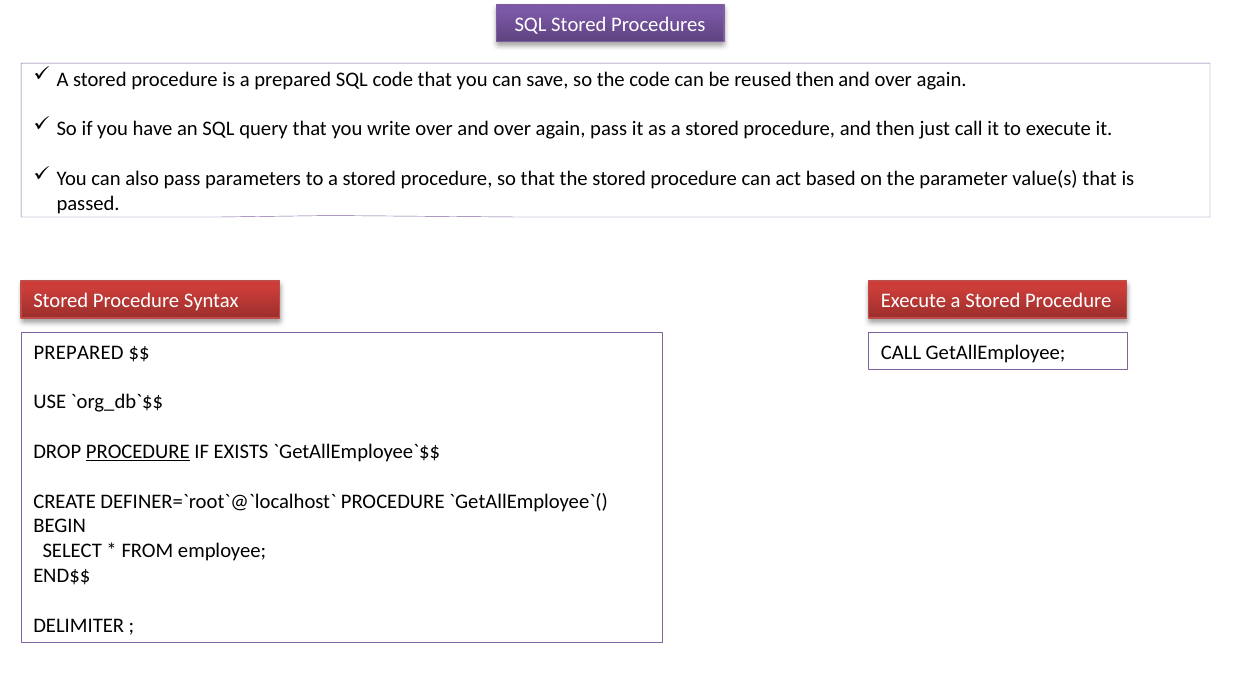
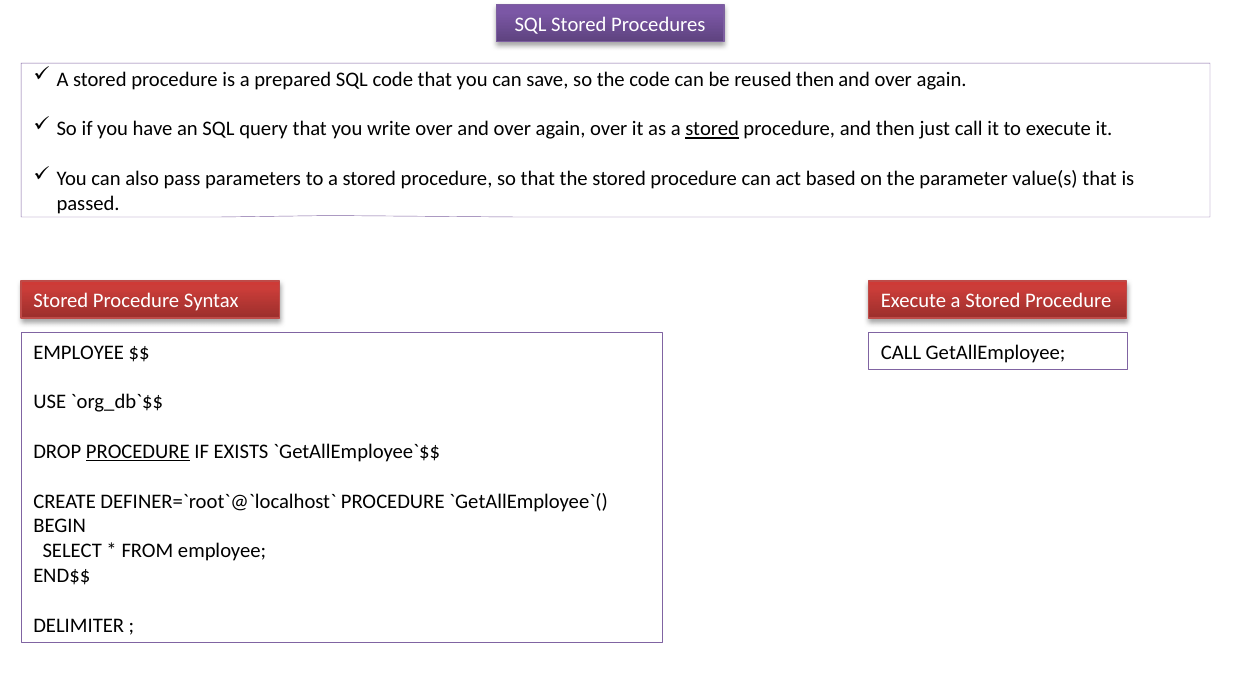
again pass: pass -> over (609, 129)
stored underline: none -> present (712, 129)
PREPARED: PREPARED -> EMPLOYEE (79, 353)
